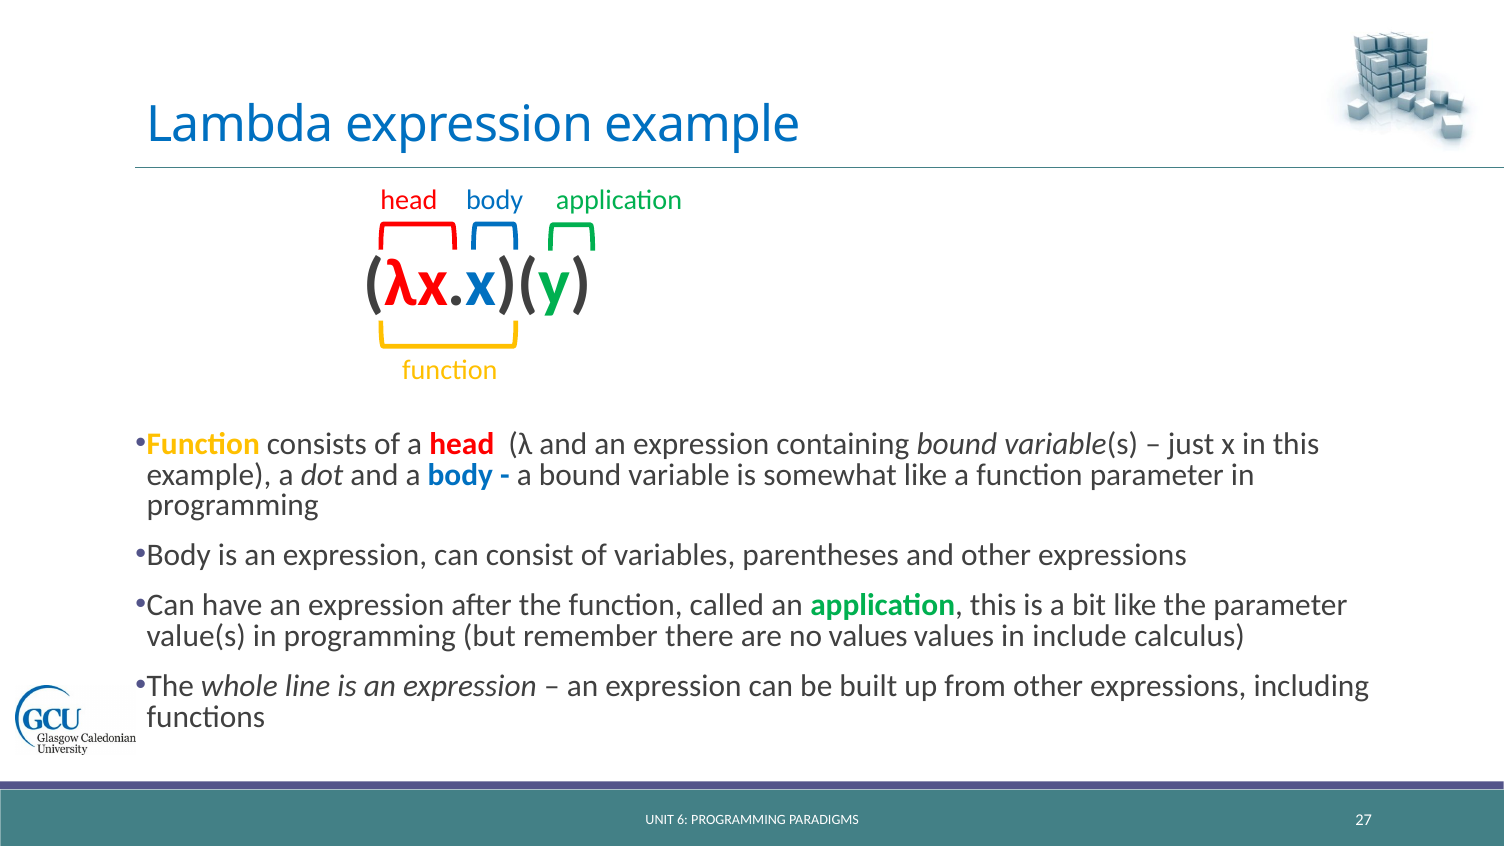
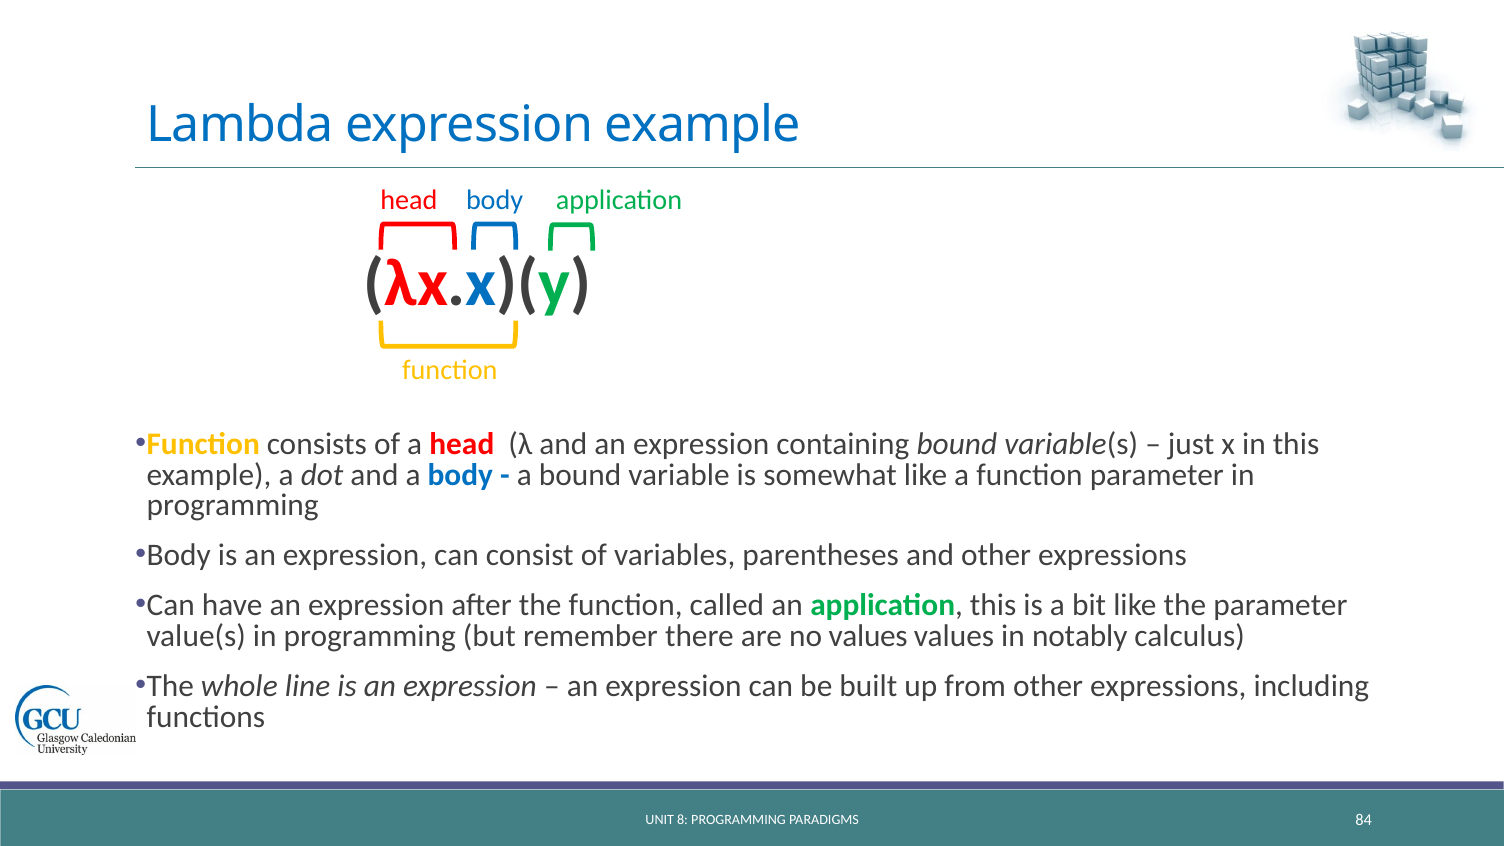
include: include -> notably (1080, 636)
6: 6 -> 8 (683, 820)
27: 27 -> 84 (1364, 820)
